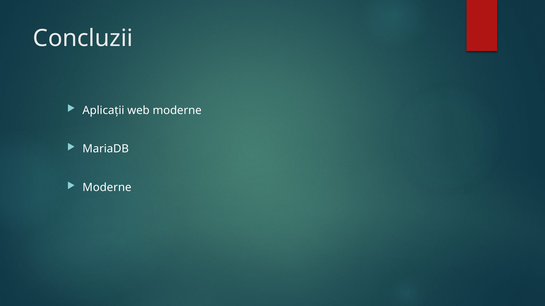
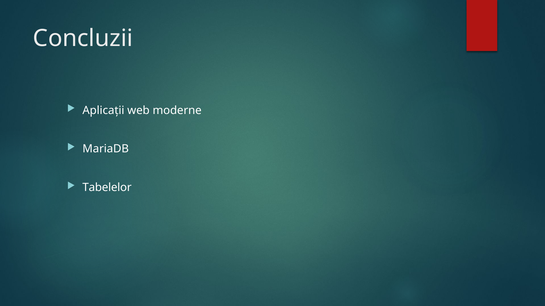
Moderne: Moderne -> Tabelelor (107, 188)
